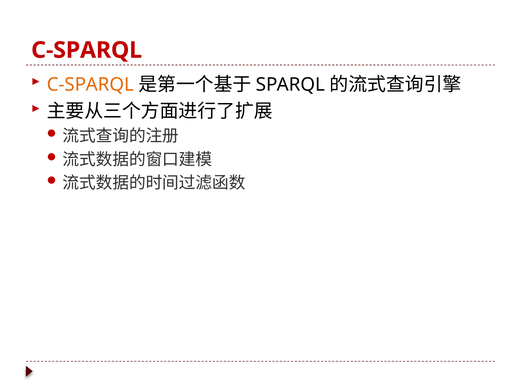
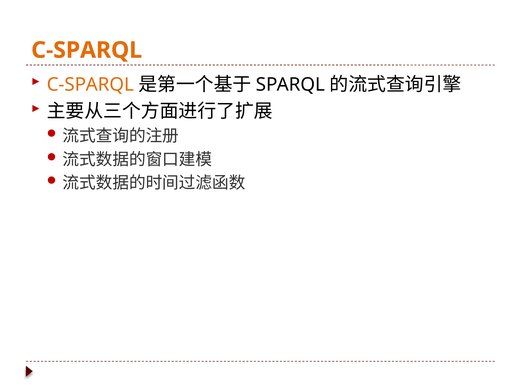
C-SPARQL colour: red -> orange (87, 50)
